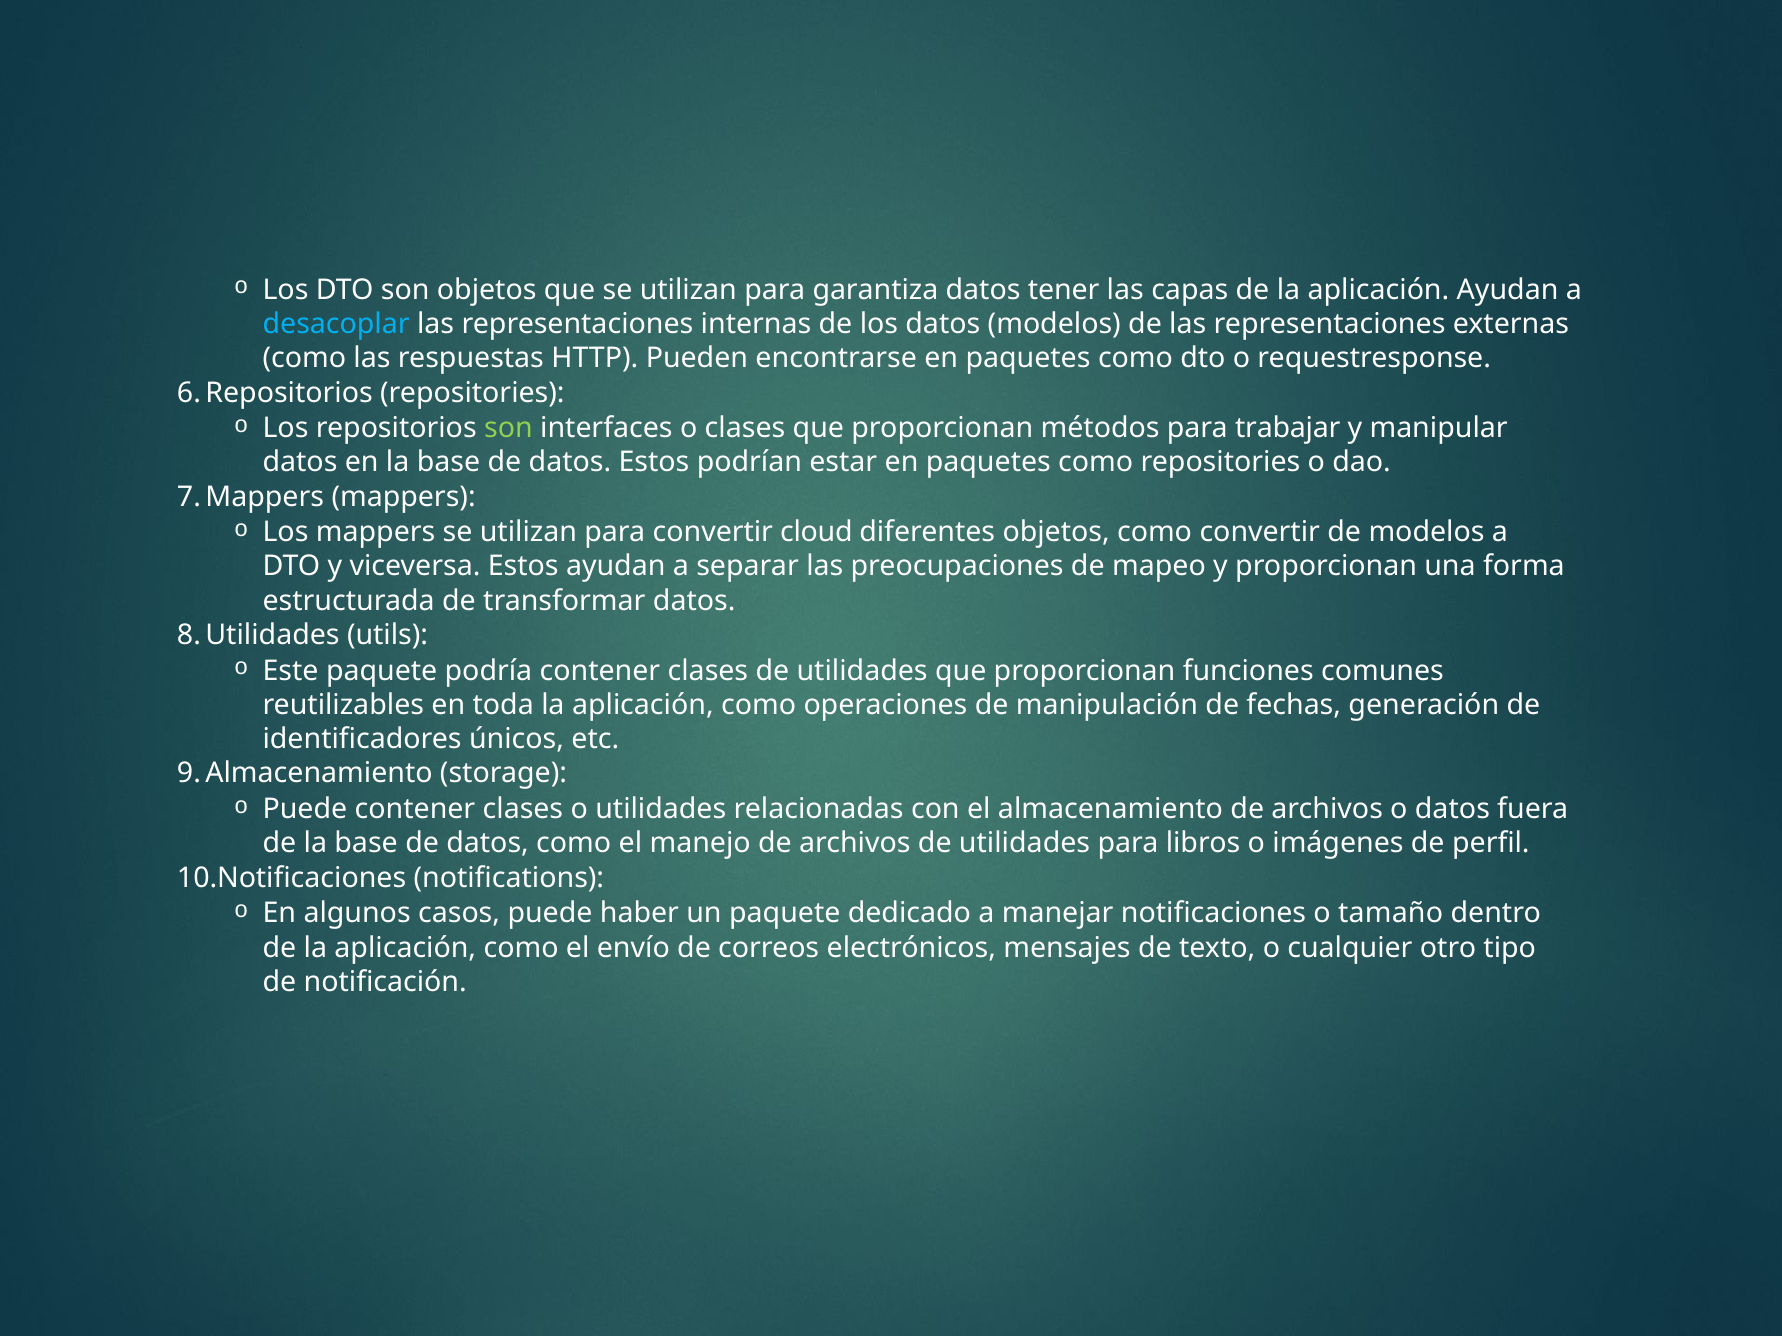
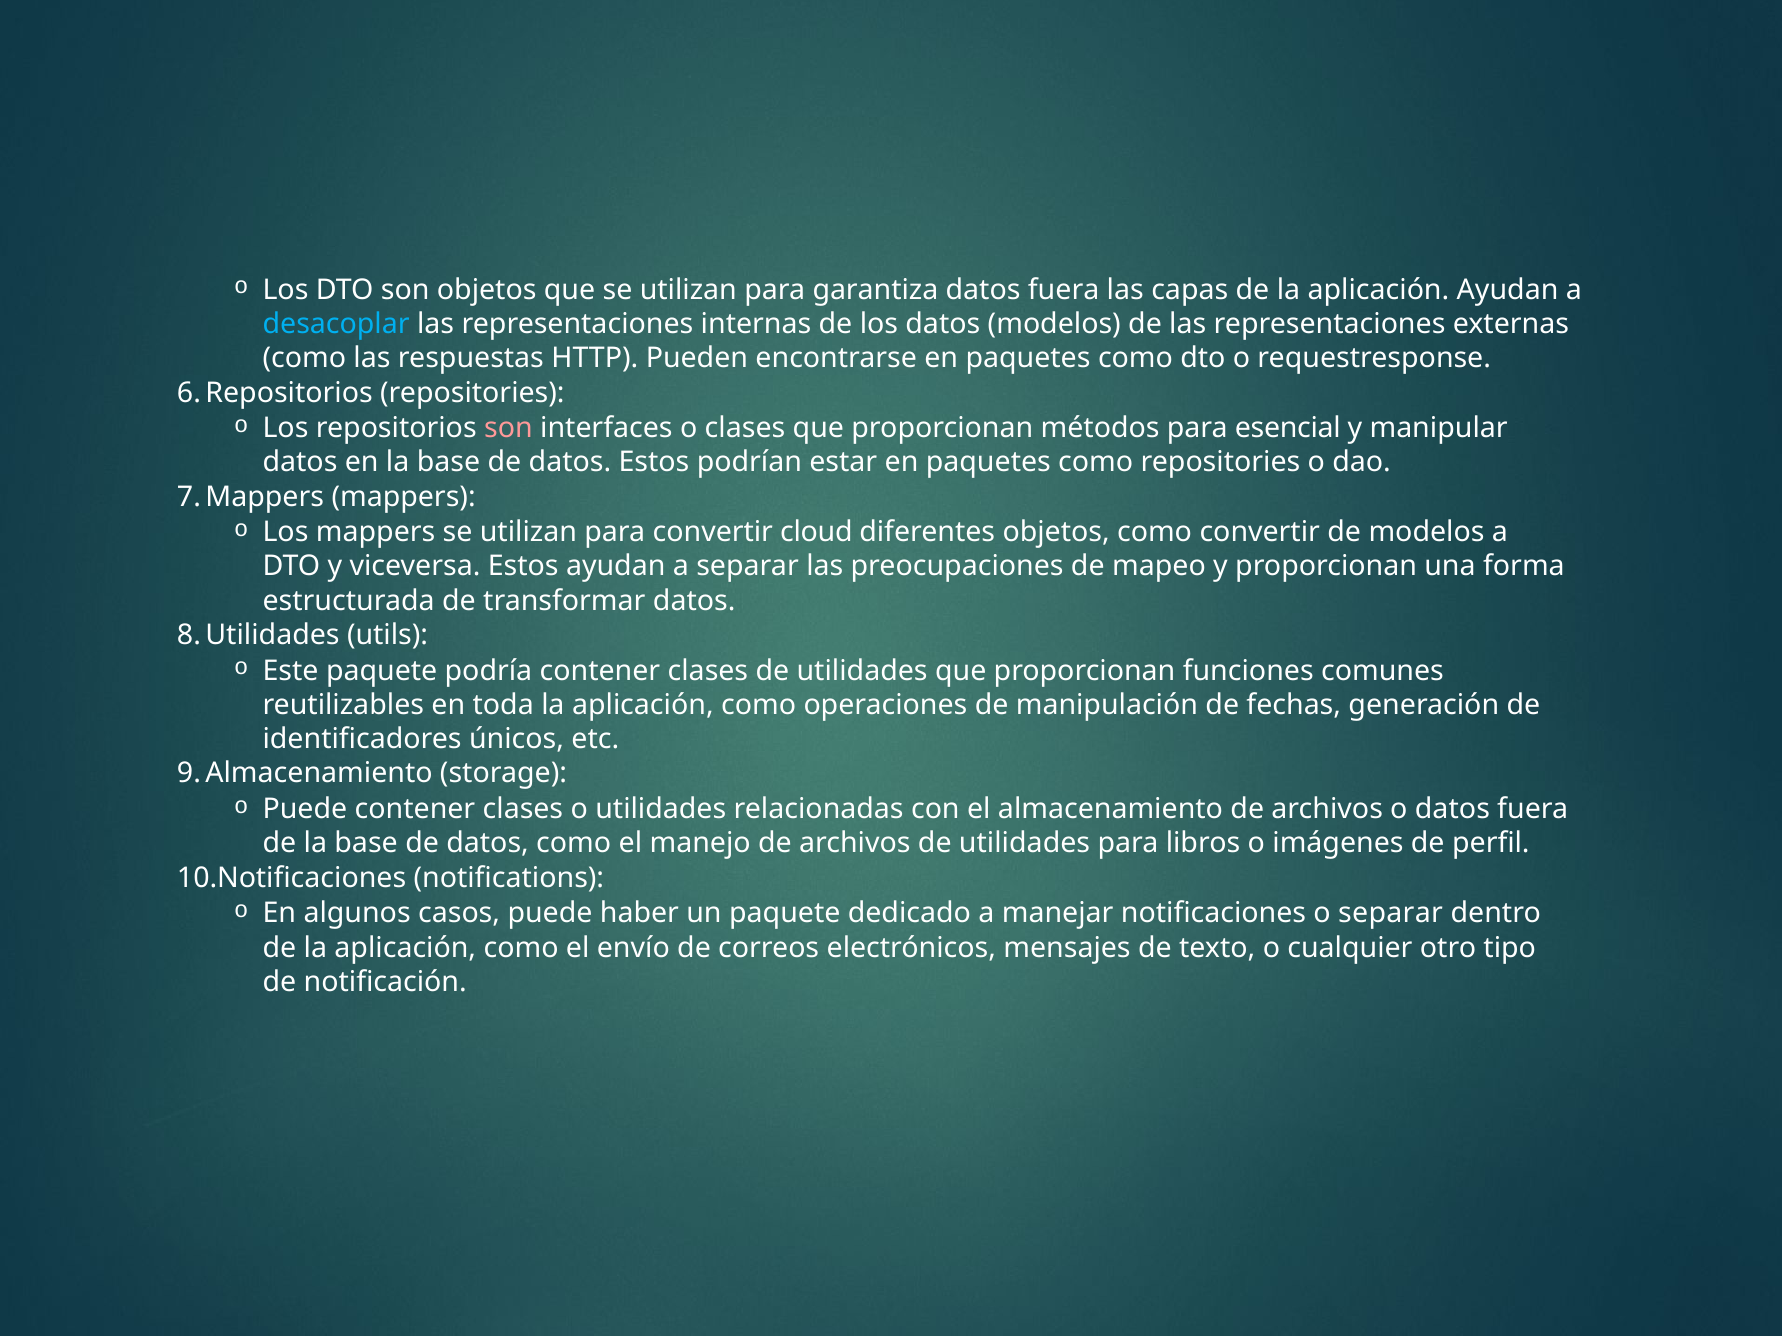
tener: tener -> fuera (1064, 290)
son colour: light green -> pink (508, 428)
trabajar: trabajar -> esencial (1288, 428)
o tamaño: tamaño -> separar (1391, 914)
